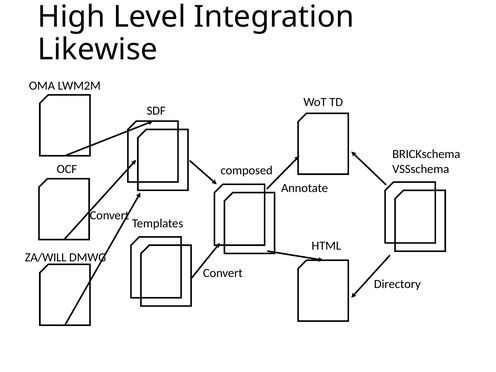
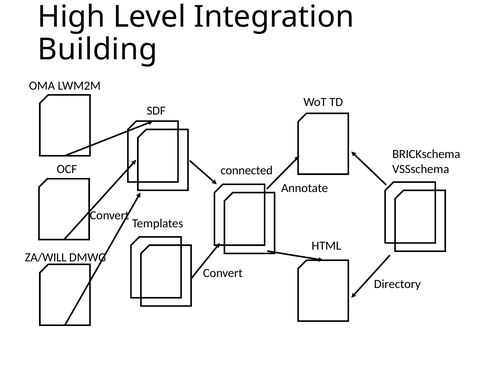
Likewise: Likewise -> Building (98, 49)
composed: composed -> connected (247, 171)
